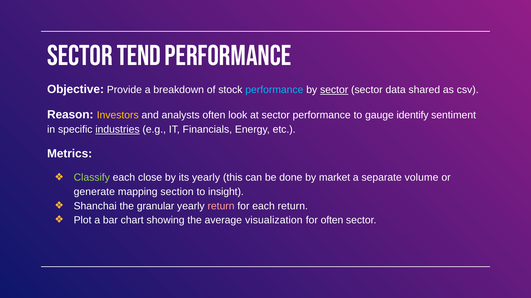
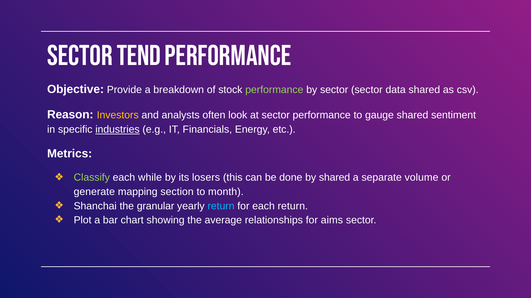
performance colour: light blue -> light green (274, 90)
sector underline: present -> none (334, 90)
gauge identify: identify -> shared (412, 115)
close: close -> while (150, 178)
its yearly: yearly -> losers (206, 178)
by market: market -> shared (335, 178)
insight: insight -> month (226, 192)
return colour: pink -> light blue (221, 206)
visualization: visualization -> relationships (274, 221)
for often: often -> aims (332, 221)
